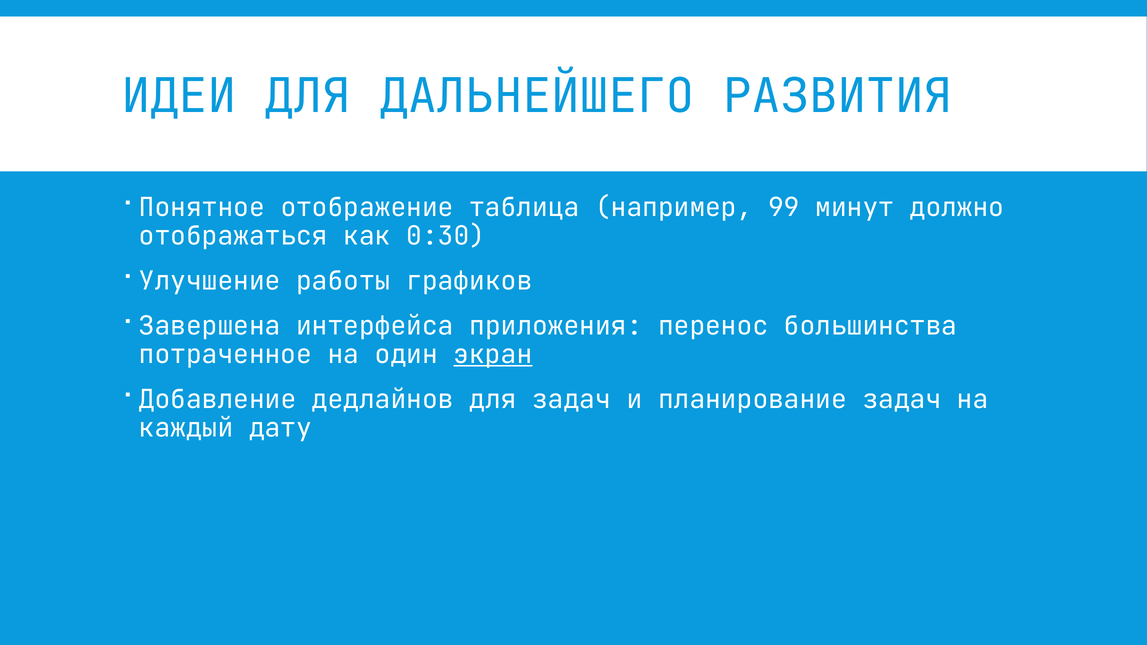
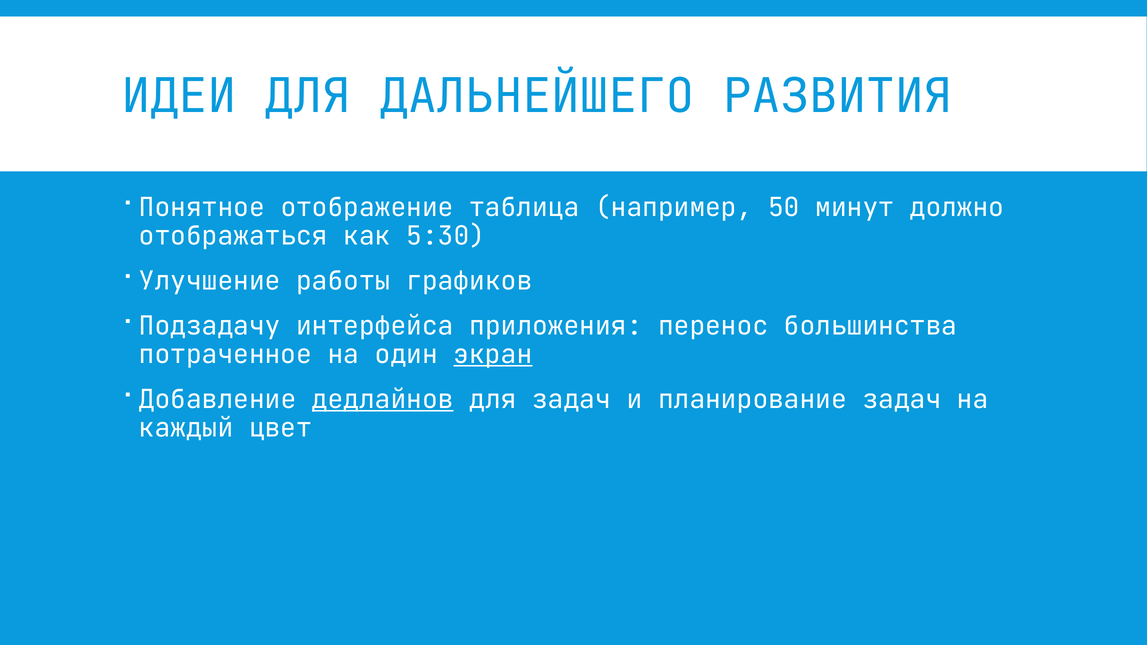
99: 99 -> 50 (784, 208)
0:30: 0:30 -> 5:30 (446, 236)
Завершена: Завершена -> Подзадачу (210, 326)
дедлайнов underline: none -> present (383, 400)
дату: дату -> цвет (280, 428)
